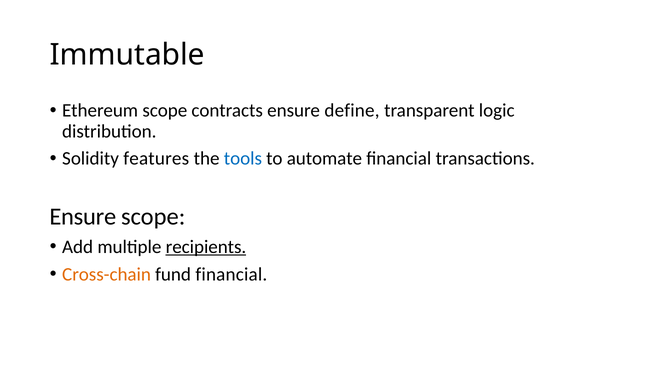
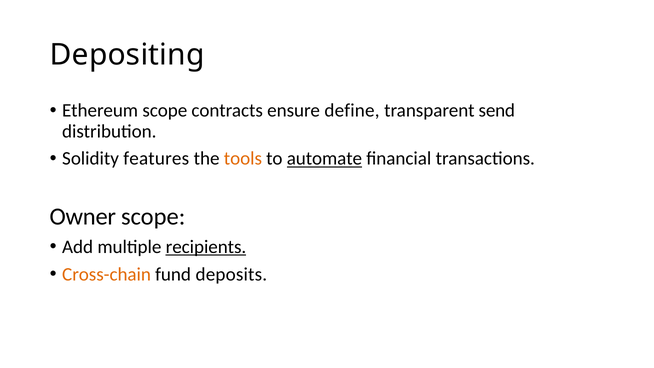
Immutable: Immutable -> Depositing (127, 55)
logic: logic -> send (497, 111)
tools colour: blue -> orange (243, 159)
automate underline: none -> present (324, 159)
Ensure: Ensure -> Owner (83, 216)
fund financial: financial -> deposits (231, 274)
